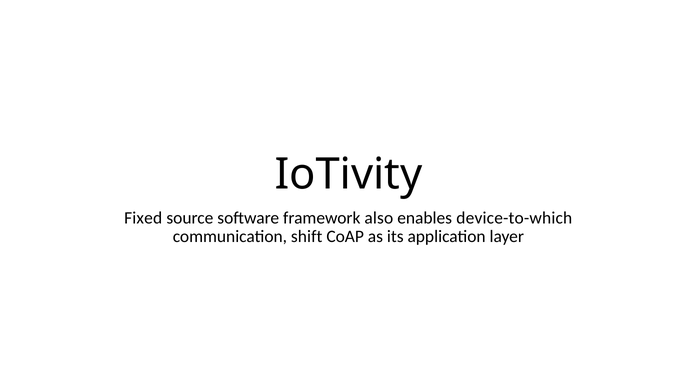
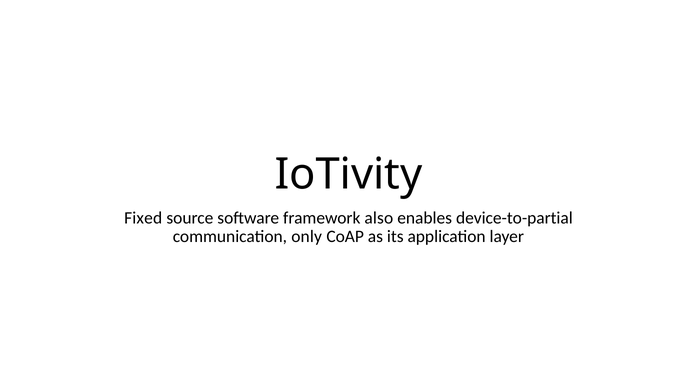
device-to-which: device-to-which -> device-to-partial (514, 218)
shift: shift -> only (307, 237)
